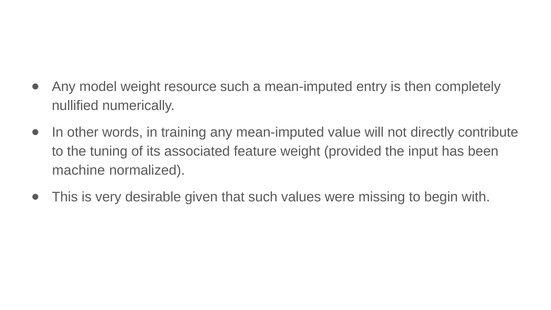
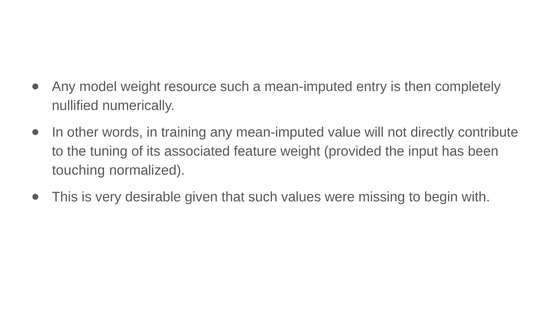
machine: machine -> touching (79, 170)
